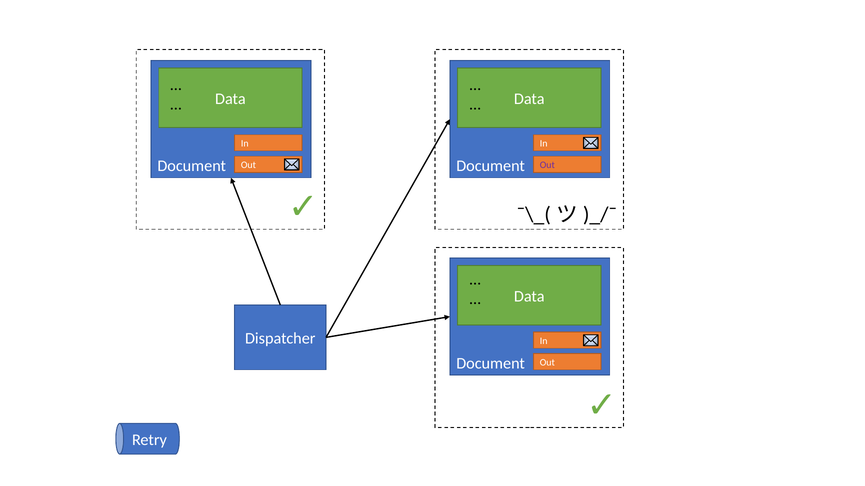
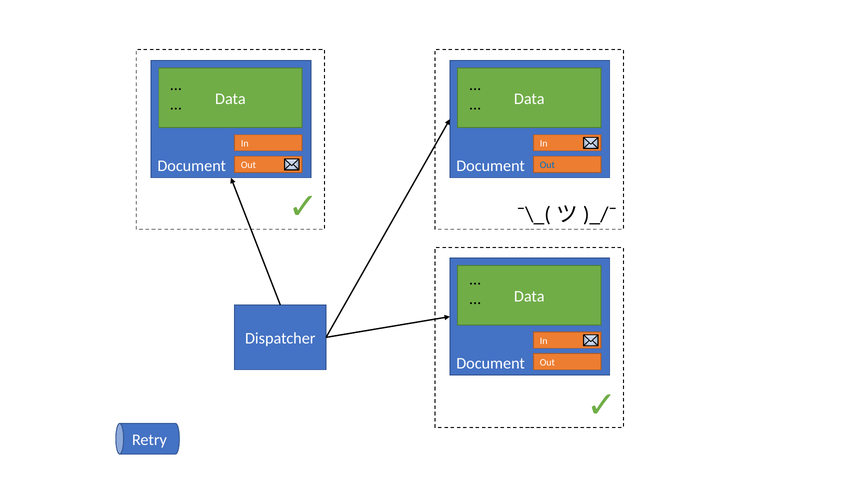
Out colour: purple -> blue (547, 165)
